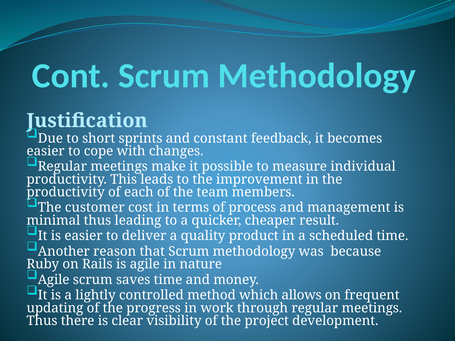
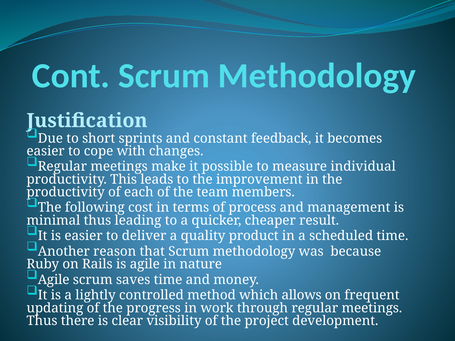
customer: customer -> following (95, 208)
